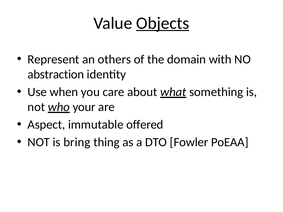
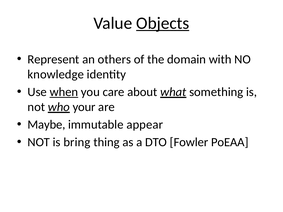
abstraction: abstraction -> knowledge (56, 74)
when underline: none -> present (64, 92)
Aspect: Aspect -> Maybe (46, 125)
offered: offered -> appear (145, 125)
